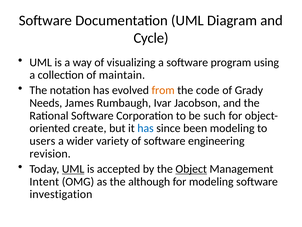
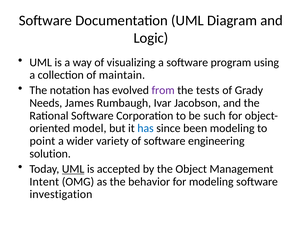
Cycle: Cycle -> Logic (151, 38)
from colour: orange -> purple (163, 90)
code: code -> tests (208, 90)
create: create -> model (90, 128)
users: users -> point (42, 141)
revision: revision -> solution (50, 153)
Object underline: present -> none (191, 169)
although: although -> behavior (149, 181)
